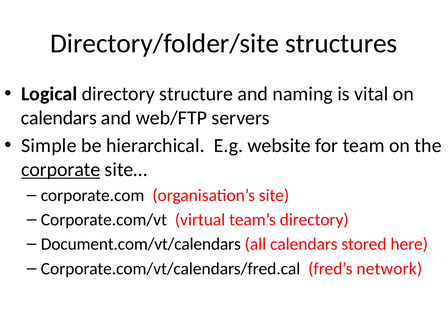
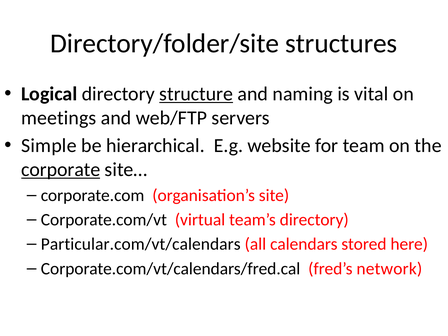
structure underline: none -> present (196, 94)
calendars: calendars -> meetings (59, 118)
Document.com/vt/calendars: Document.com/vt/calendars -> Particular.com/vt/calendars (141, 244)
